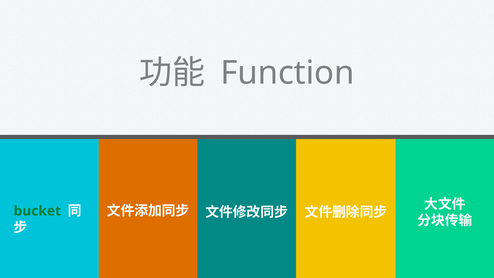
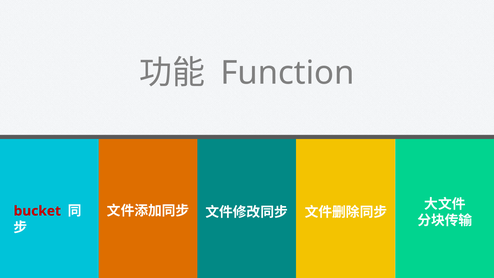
bucket colour: green -> red (37, 211)
